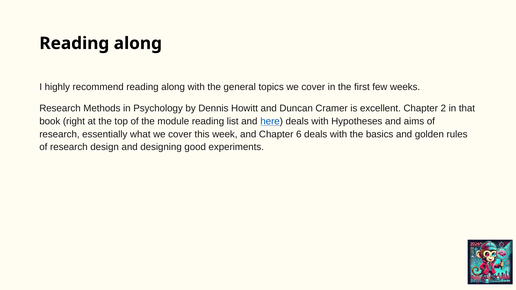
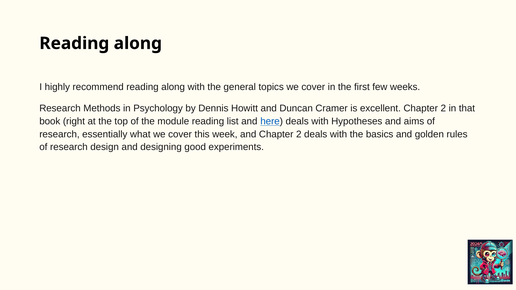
and Chapter 6: 6 -> 2 (299, 134)
